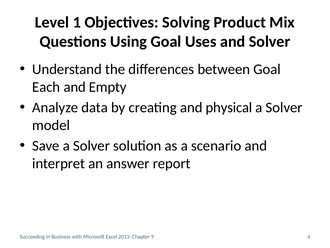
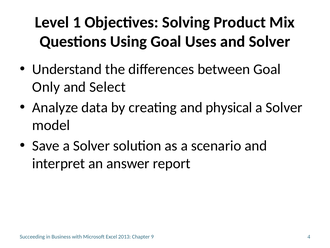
Each: Each -> Only (46, 87)
Empty: Empty -> Select (108, 87)
